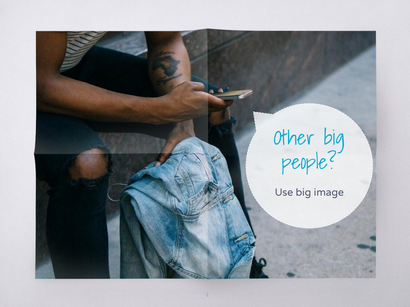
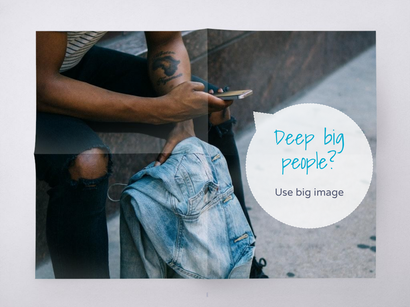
Other: Other -> Deep (294, 138)
